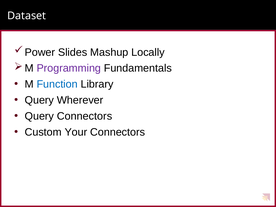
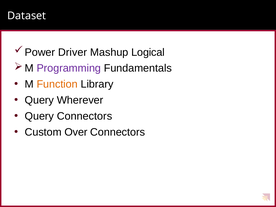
Slides: Slides -> Driver (73, 52)
Locally: Locally -> Logical (148, 52)
Function colour: blue -> orange (57, 84)
Your: Your -> Over (76, 132)
